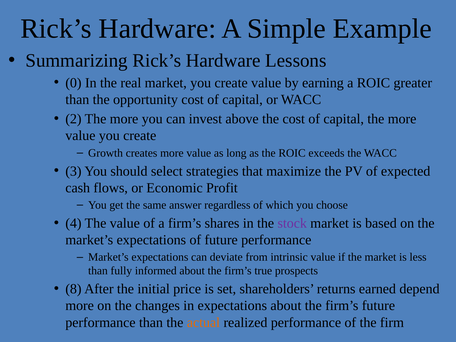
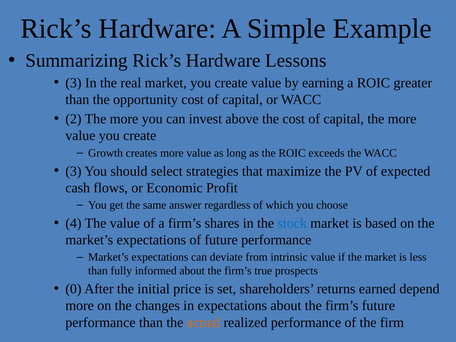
0: 0 -> 3 (73, 83)
stock colour: purple -> blue (292, 223)
8: 8 -> 0 (73, 289)
